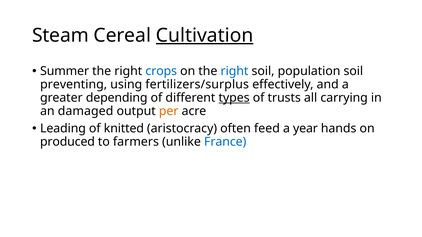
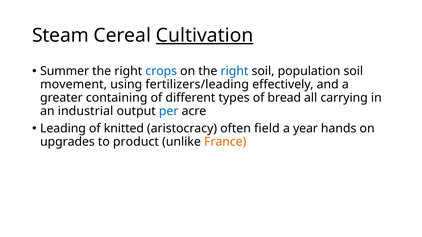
preventing: preventing -> movement (74, 85)
fertilizers/surplus: fertilizers/surplus -> fertilizers/leading (197, 85)
depending: depending -> containing (117, 98)
types underline: present -> none (234, 98)
trusts: trusts -> bread (284, 98)
damaged: damaged -> industrial (86, 111)
per colour: orange -> blue (169, 111)
feed: feed -> field (267, 129)
produced: produced -> upgrades (67, 142)
farmers: farmers -> product (136, 142)
France colour: blue -> orange (225, 142)
